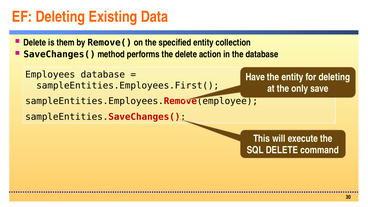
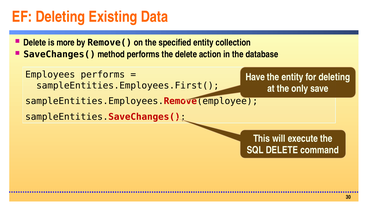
them: them -> more (66, 42)
Employees database: database -> performs (103, 74)
